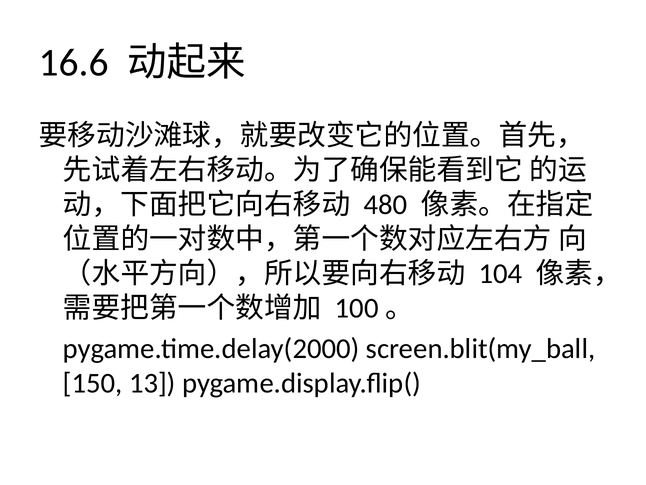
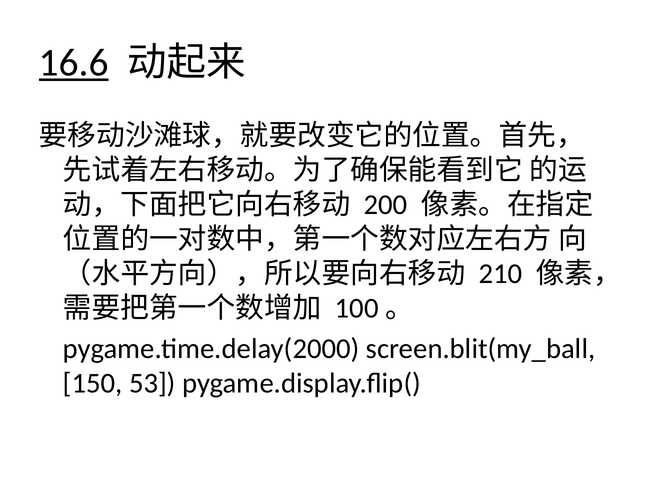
16.6 underline: none -> present (74, 63)
480: 480 -> 200 (386, 205)
104: 104 -> 210 (500, 273)
13: 13 -> 53 (152, 383)
